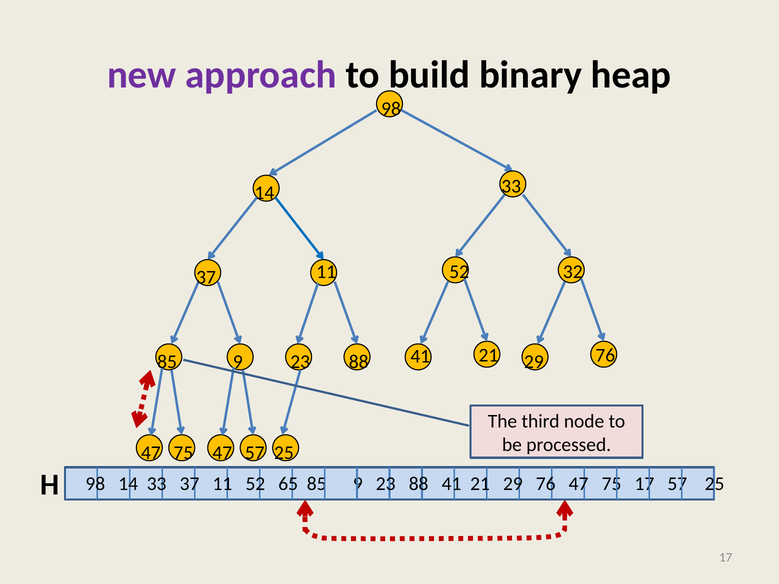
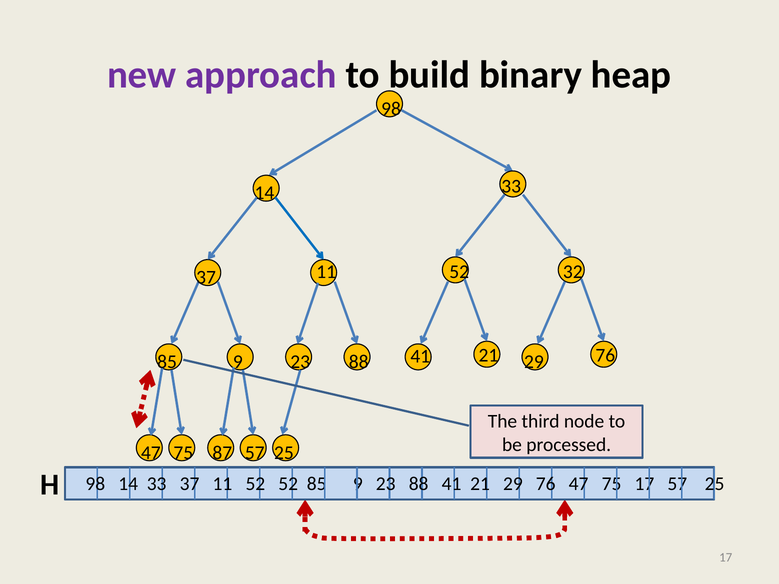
75 47: 47 -> 87 (222, 453)
52 65: 65 -> 52 (288, 484)
